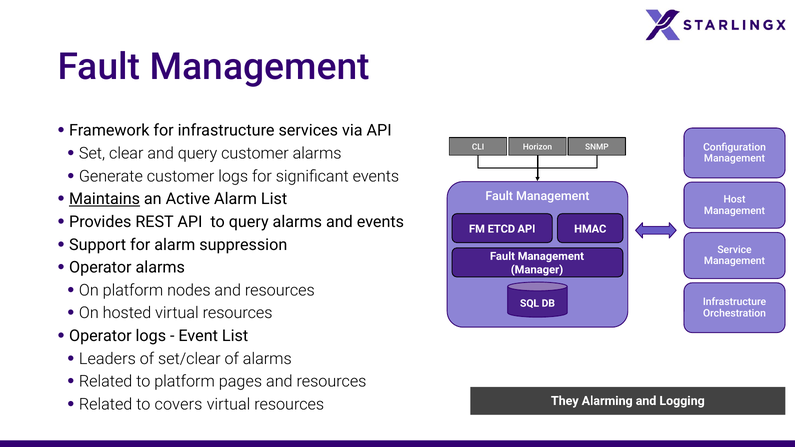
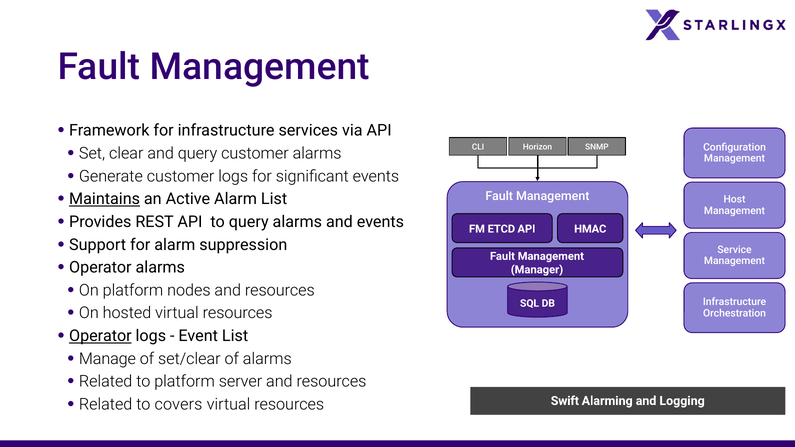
Operator underline: none -> present (100, 336)
Leaders: Leaders -> Manage (107, 359)
pages: pages -> server (240, 382)
They: They -> Swift (565, 401)
